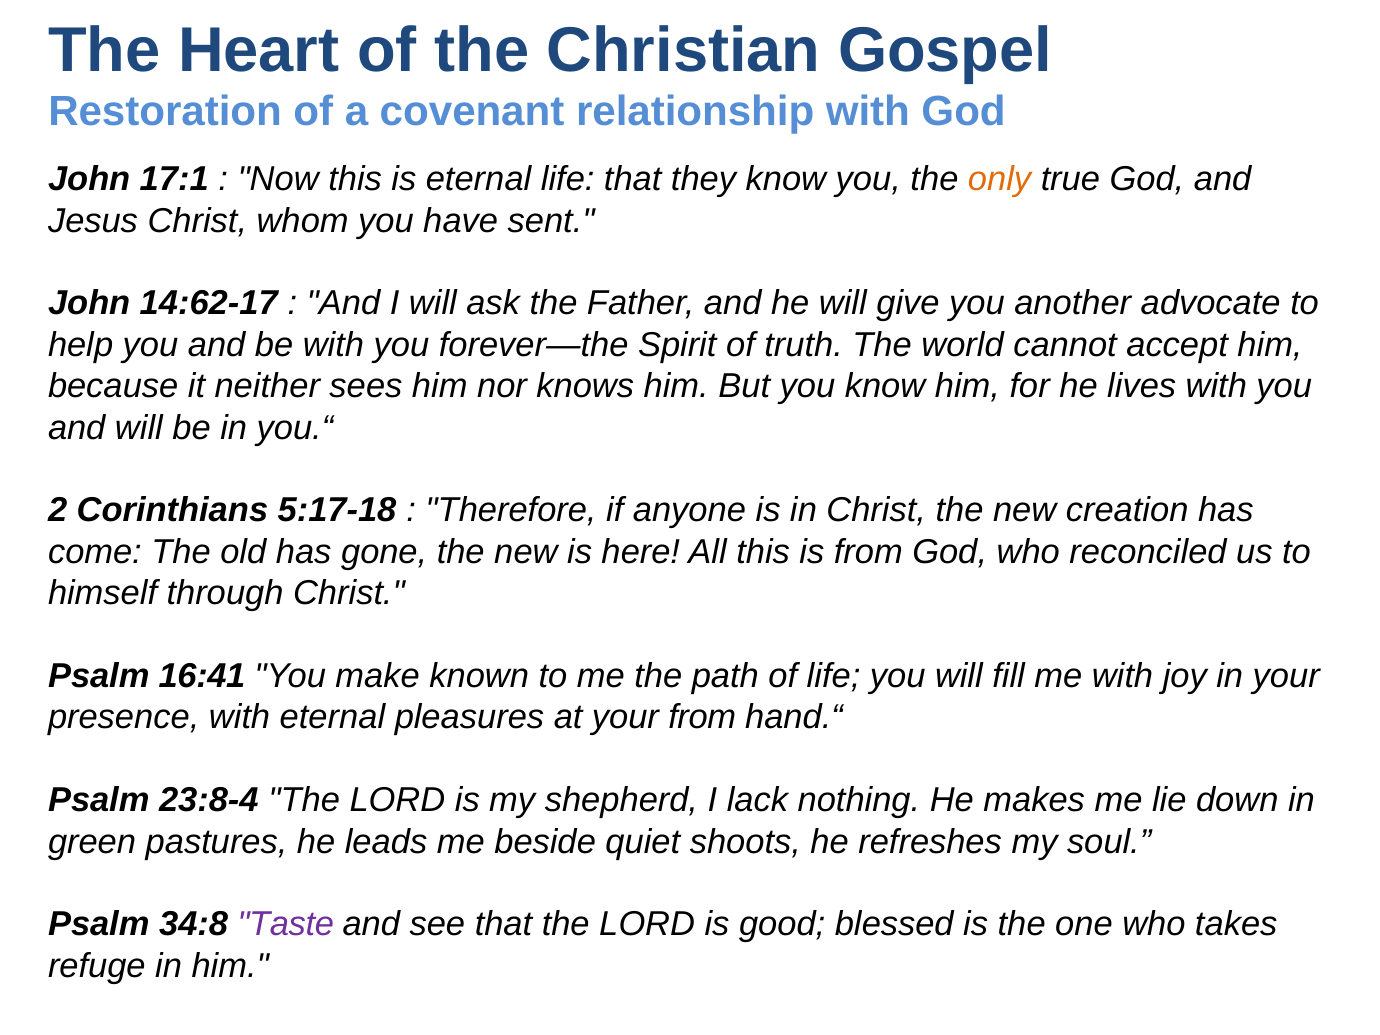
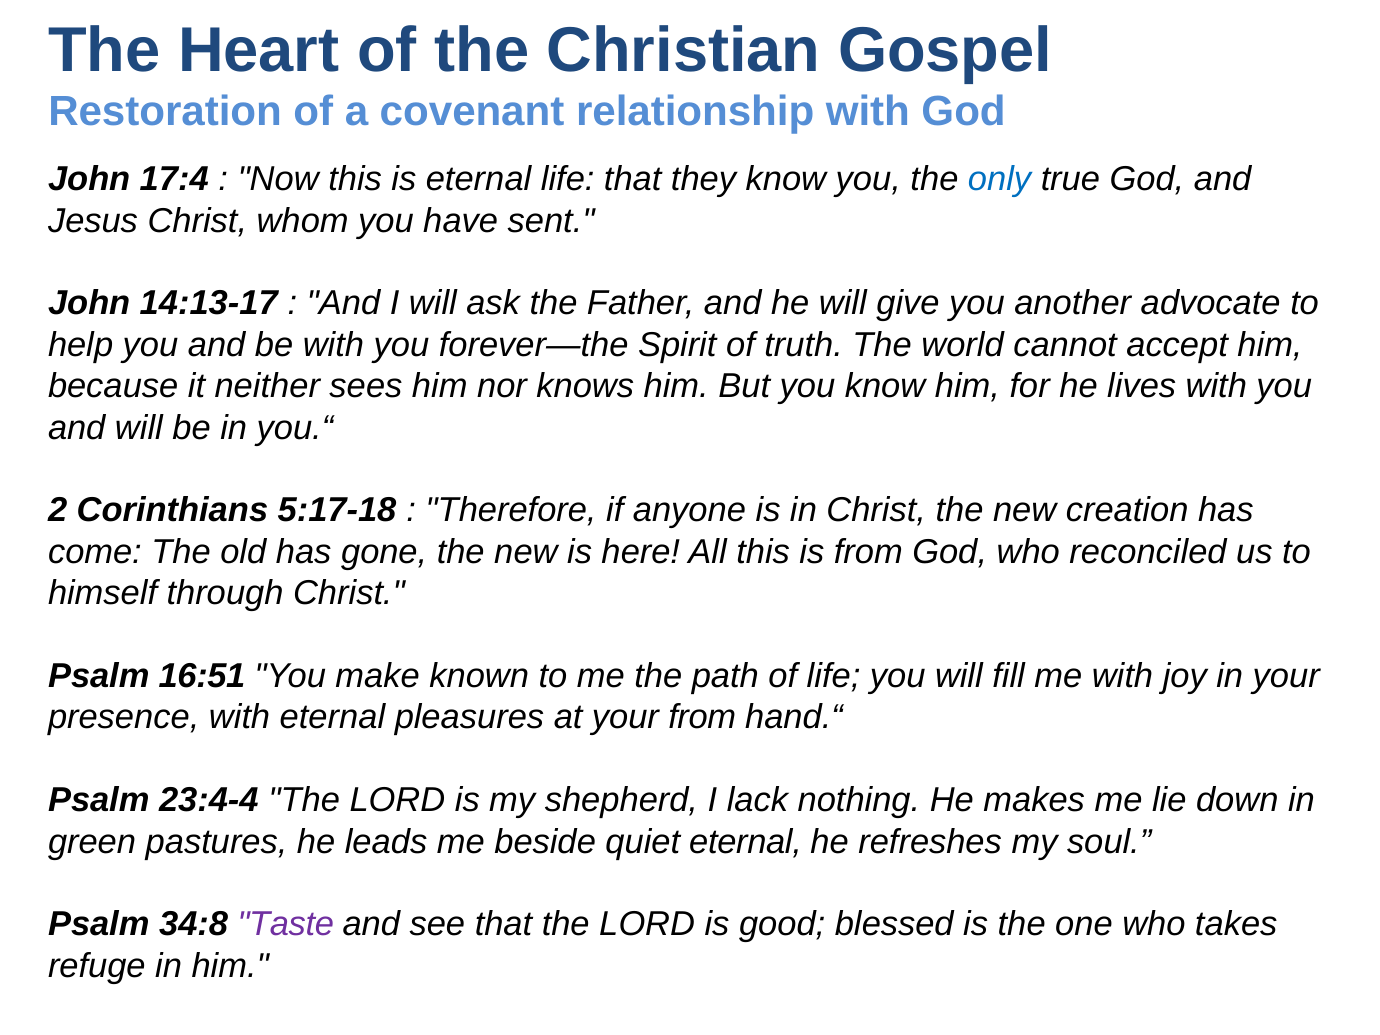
17:1: 17:1 -> 17:4 (174, 179)
only colour: orange -> blue (1000, 179)
14:62-17: 14:62-17 -> 14:13-17 (209, 304)
16:41: 16:41 -> 16:51 (202, 676)
23:8-4: 23:8-4 -> 23:4-4 (209, 800)
quiet shoots: shoots -> eternal (746, 842)
